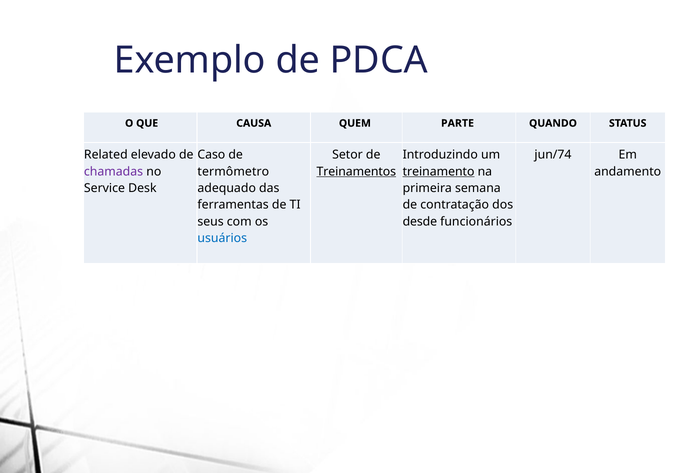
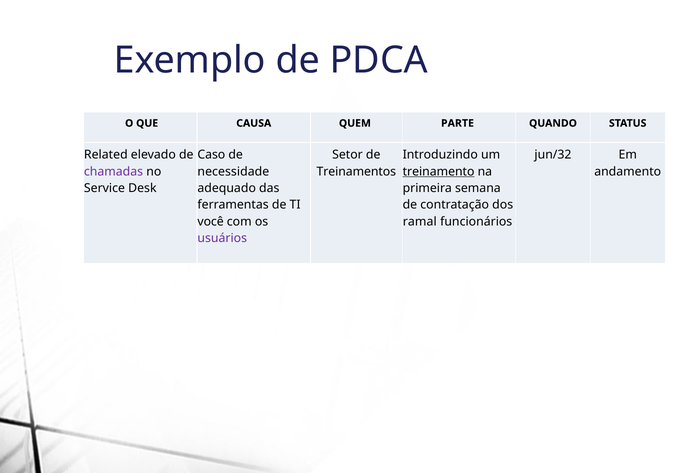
jun/74: jun/74 -> jun/32 (553, 155)
termômetro: termômetro -> necessidade (233, 172)
Treinamentos underline: present -> none (356, 172)
seus: seus -> você (211, 222)
desde: desde -> ramal (420, 222)
usuários colour: blue -> purple (222, 239)
